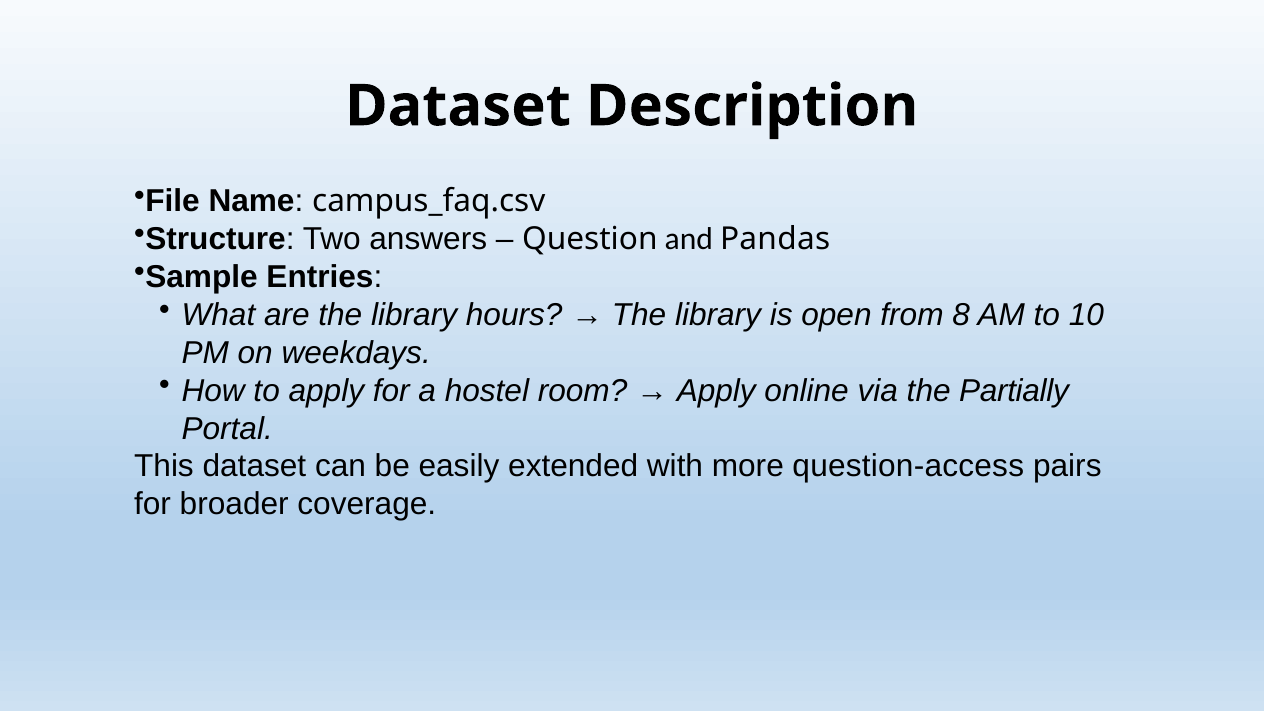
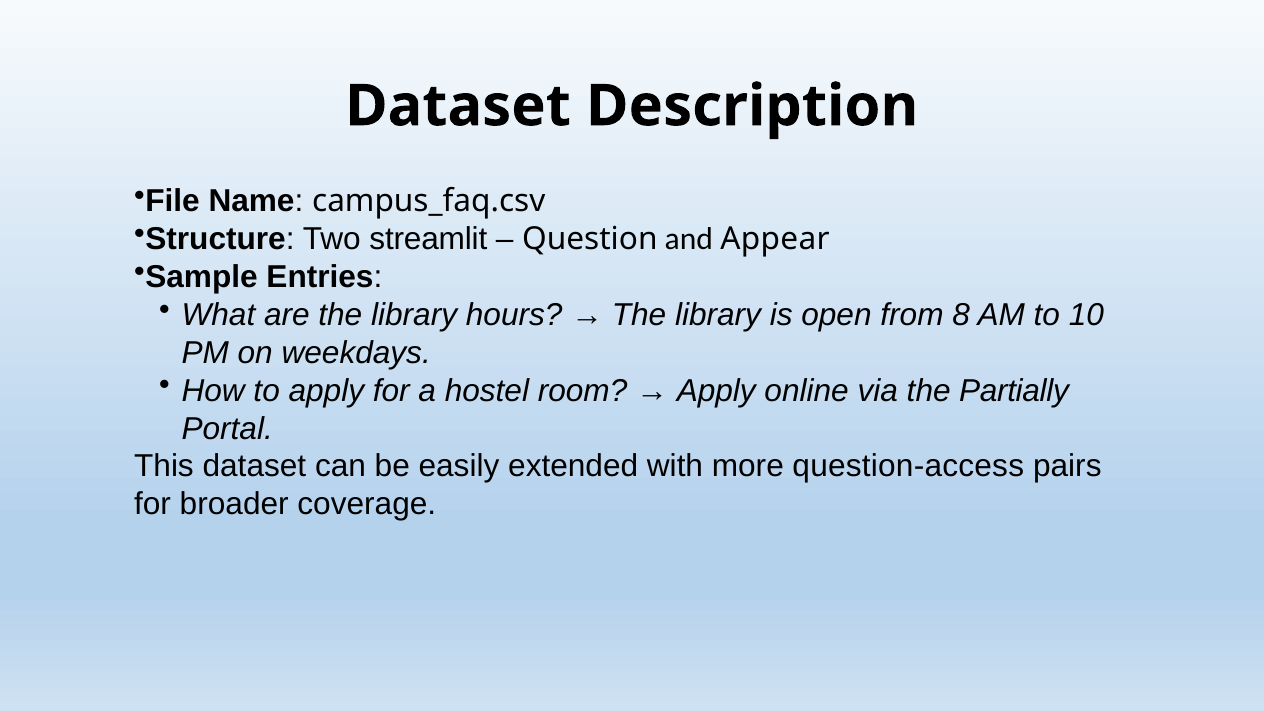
answers: answers -> streamlit (428, 239)
Pandas: Pandas -> Appear (775, 239)
